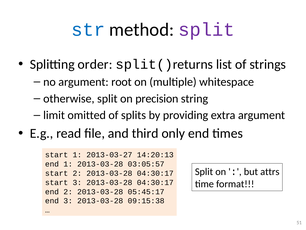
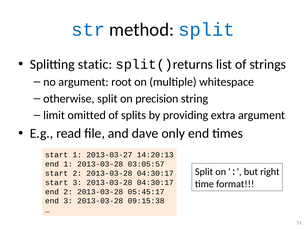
split colour: purple -> blue (207, 30)
order: order -> static (95, 64)
third: third -> dave (145, 133)
attrs: attrs -> right (270, 171)
